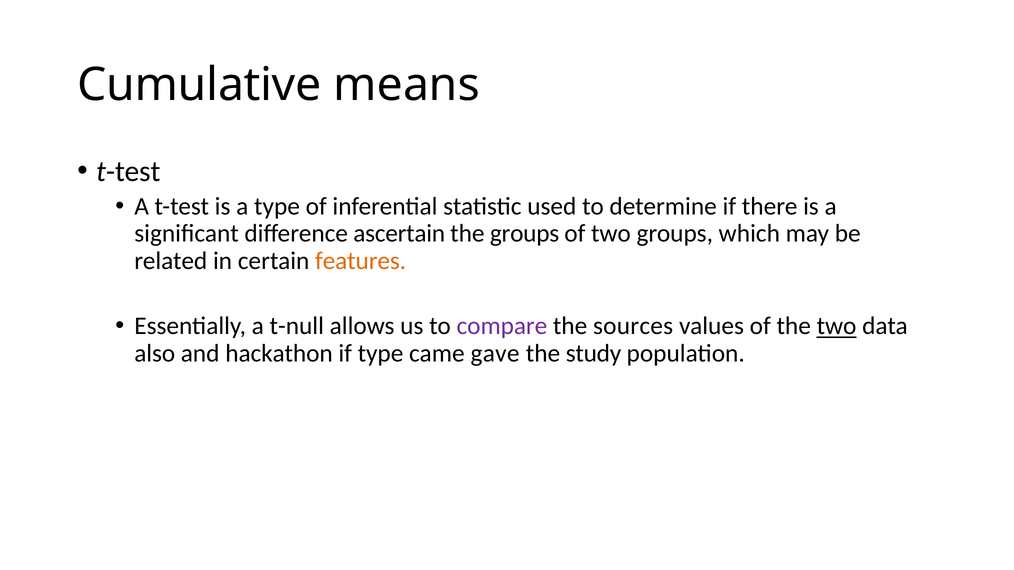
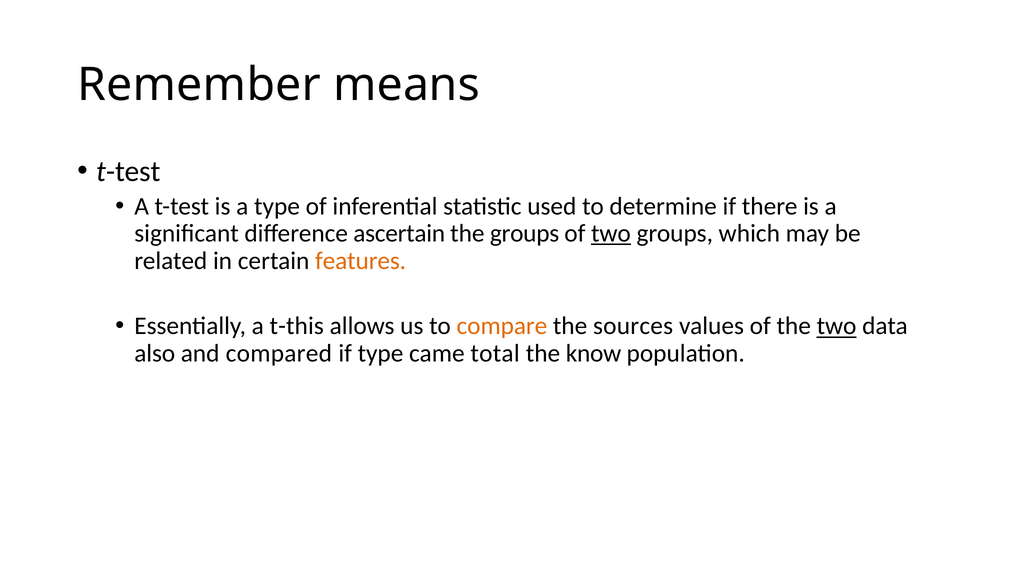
Cumulative: Cumulative -> Remember (199, 85)
two underline: none -> present (611, 234)
t-null: t-null -> t-this (297, 326)
compare colour: purple -> orange (502, 326)
hackathon: hackathon -> compared (279, 354)
gave: gave -> total (495, 354)
study: study -> know (594, 354)
